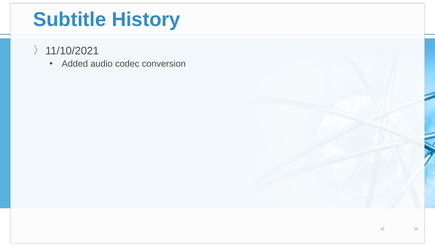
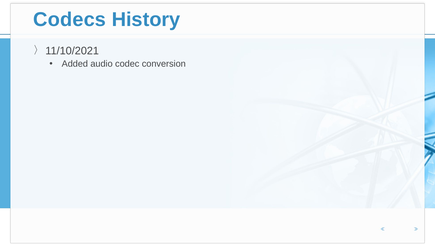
Subtitle: Subtitle -> Codecs (70, 19)
